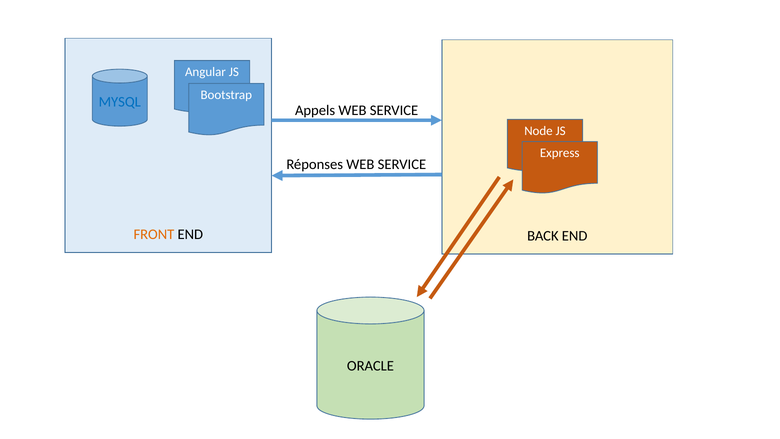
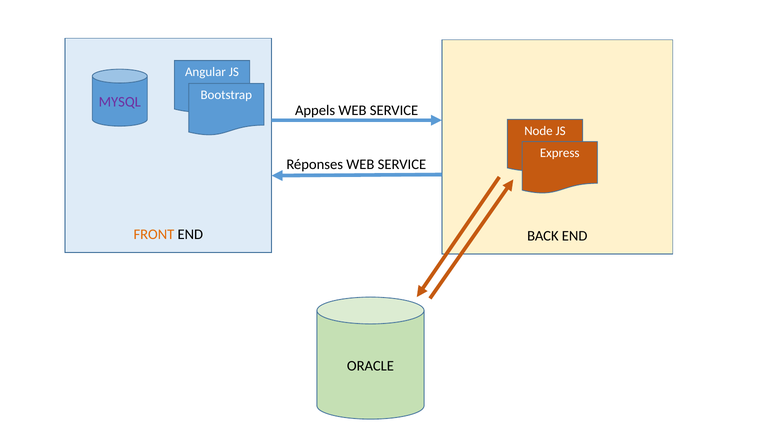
MYSQL colour: blue -> purple (120, 102)
